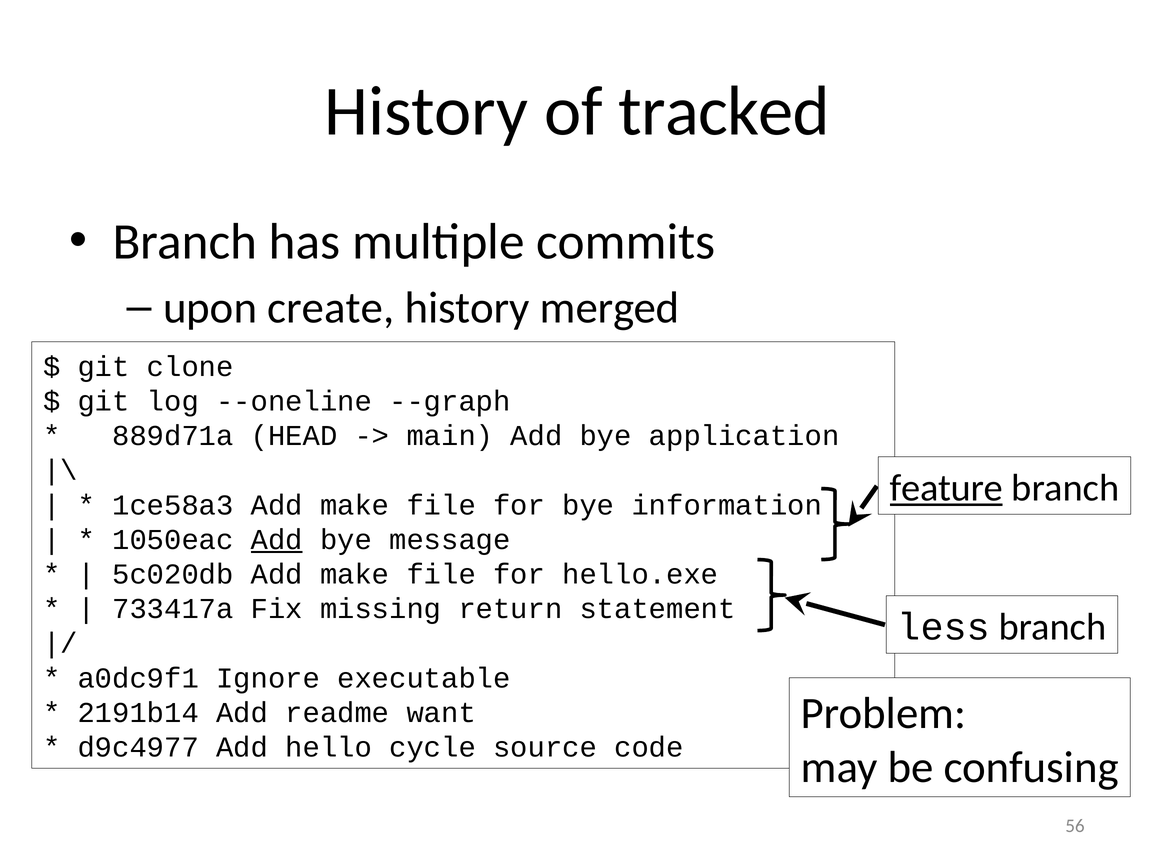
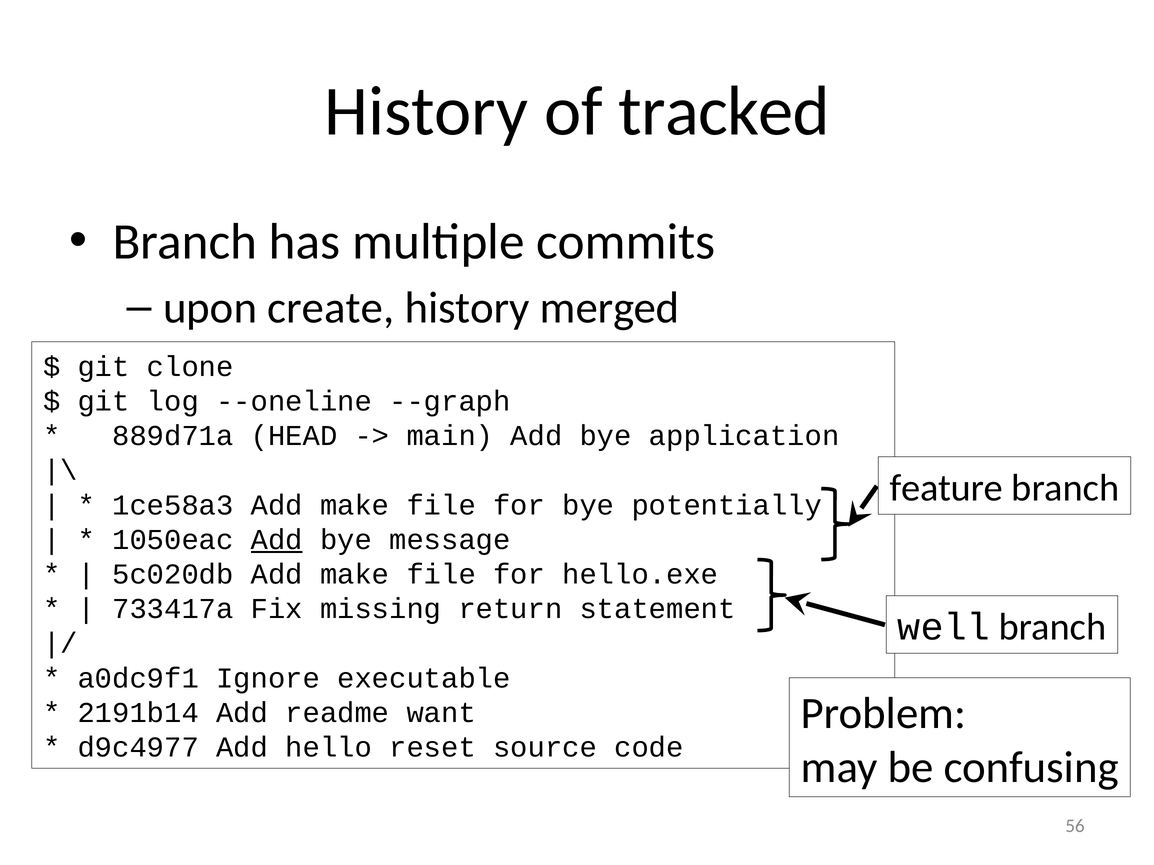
feature underline: present -> none (946, 489)
information: information -> potentially (727, 505)
less: less -> well (944, 627)
cycle: cycle -> reset (433, 748)
